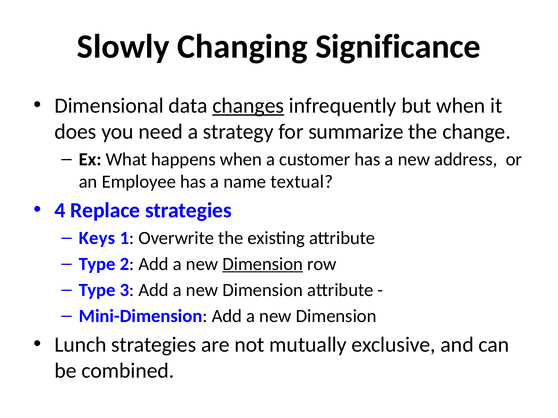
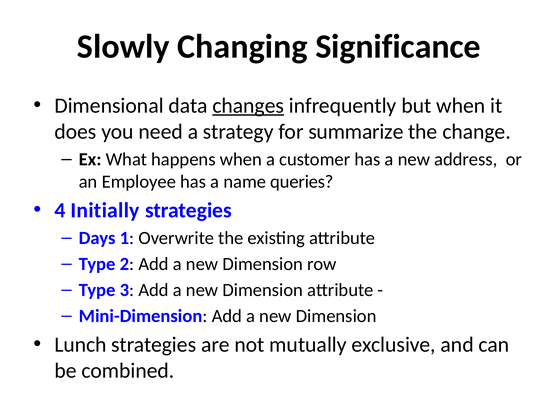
textual: textual -> queries (302, 182)
Replace: Replace -> Initially (105, 211)
Keys: Keys -> Days (97, 238)
Dimension underline: present -> none (263, 264)
